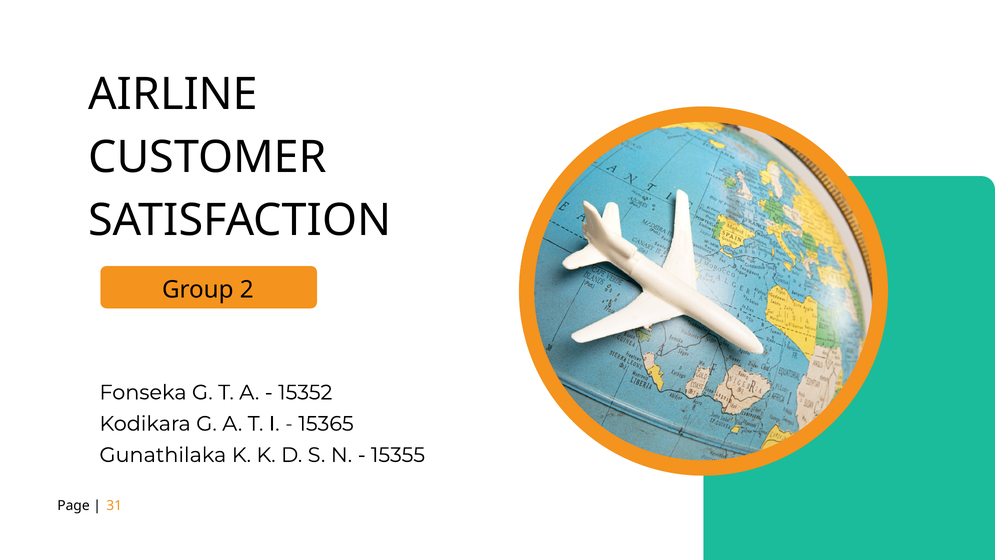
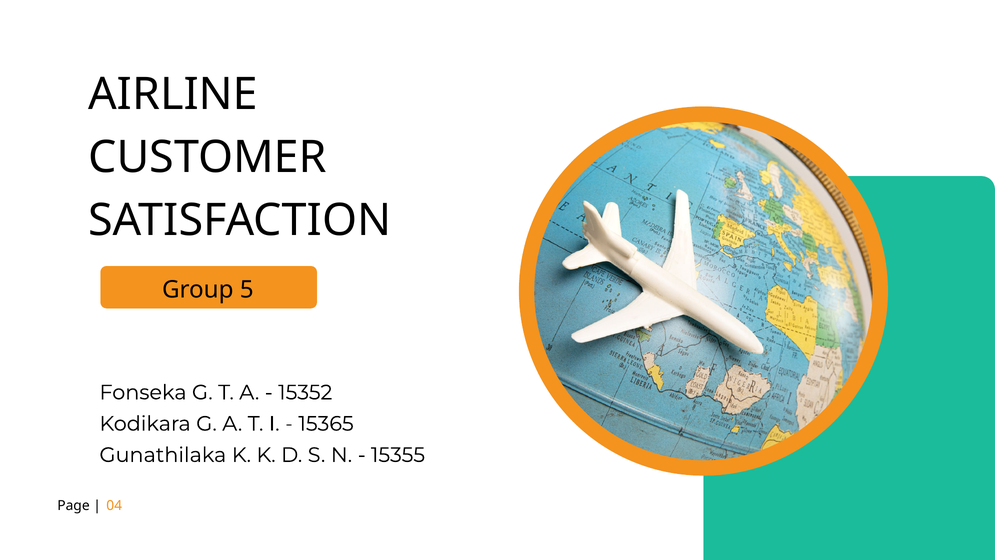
2: 2 -> 5 (247, 290)
31: 31 -> 04 (114, 505)
